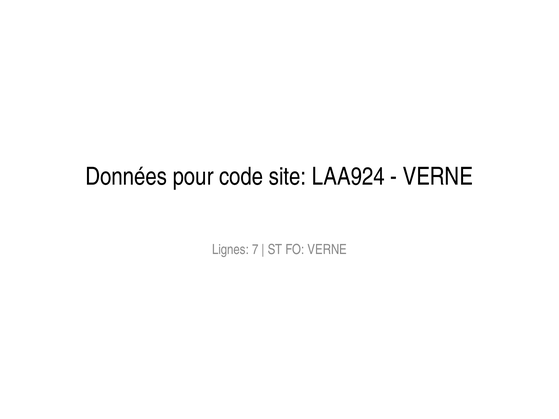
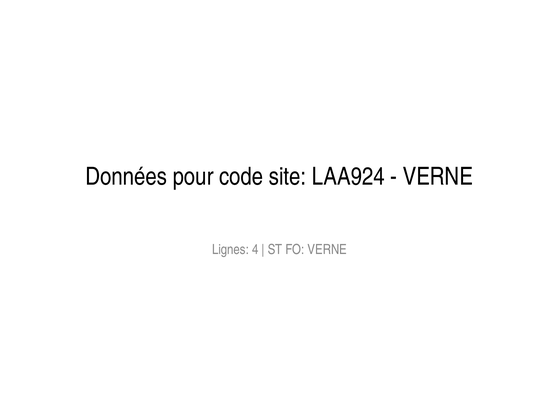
7: 7 -> 4 (255, 250)
